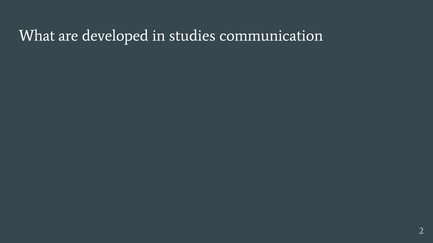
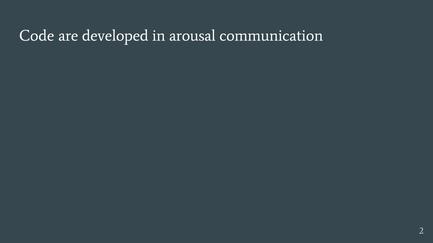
What: What -> Code (37, 36)
studies: studies -> arousal (192, 36)
